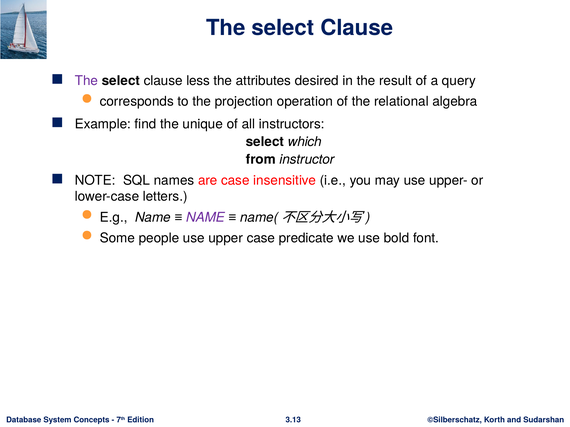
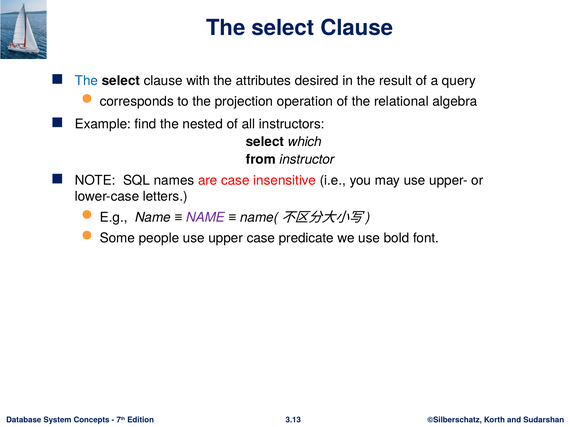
The colour: purple -> blue (86, 81)
less: less -> with (198, 81)
unique: unique -> nested (203, 124)
